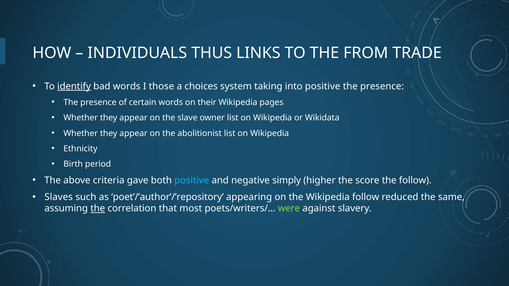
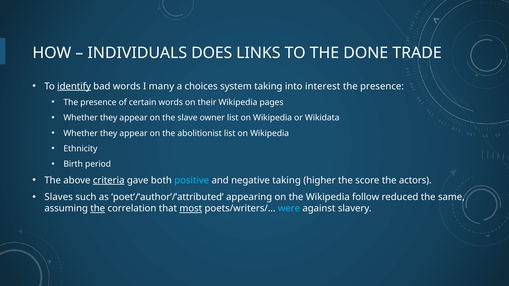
THUS: THUS -> DOES (212, 53)
FROM: FROM -> DONE (366, 53)
those: those -> many (161, 86)
into positive: positive -> interest (323, 86)
criteria underline: none -> present (109, 181)
negative simply: simply -> taking (287, 181)
the follow: follow -> actors (415, 181)
poet’/’author’/’repository: poet’/’author’/’repository -> poet’/’author’/’attributed (167, 197)
most underline: none -> present (191, 209)
were colour: light green -> light blue (289, 209)
